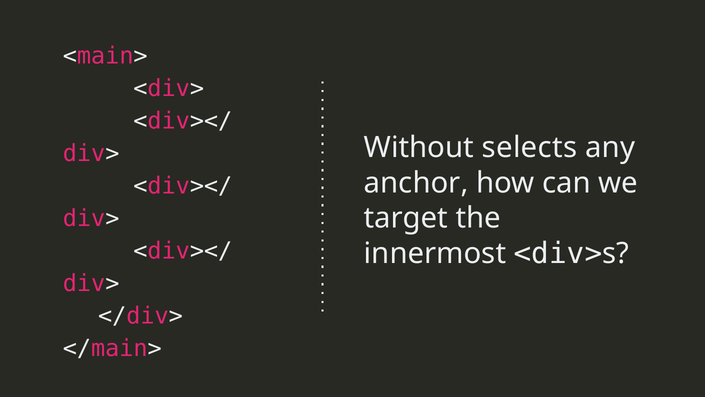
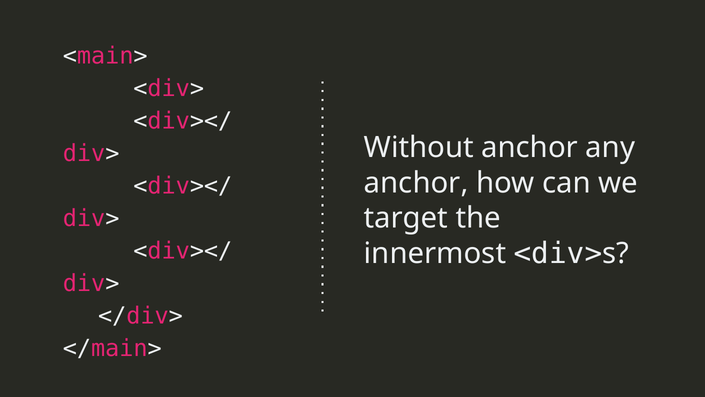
Without selects: selects -> anchor (530, 147)
